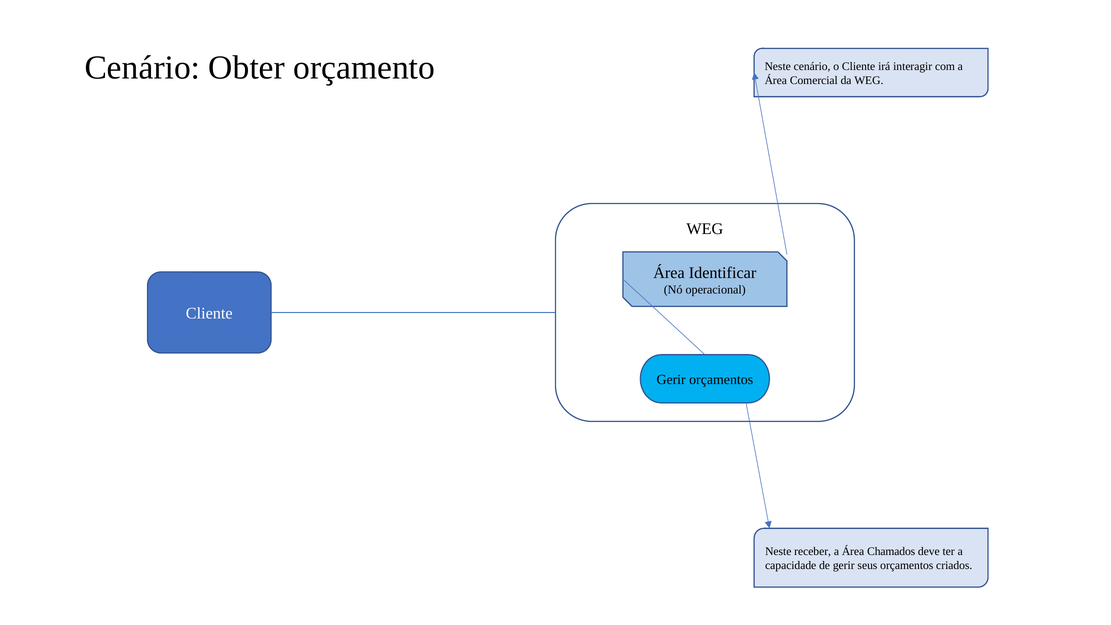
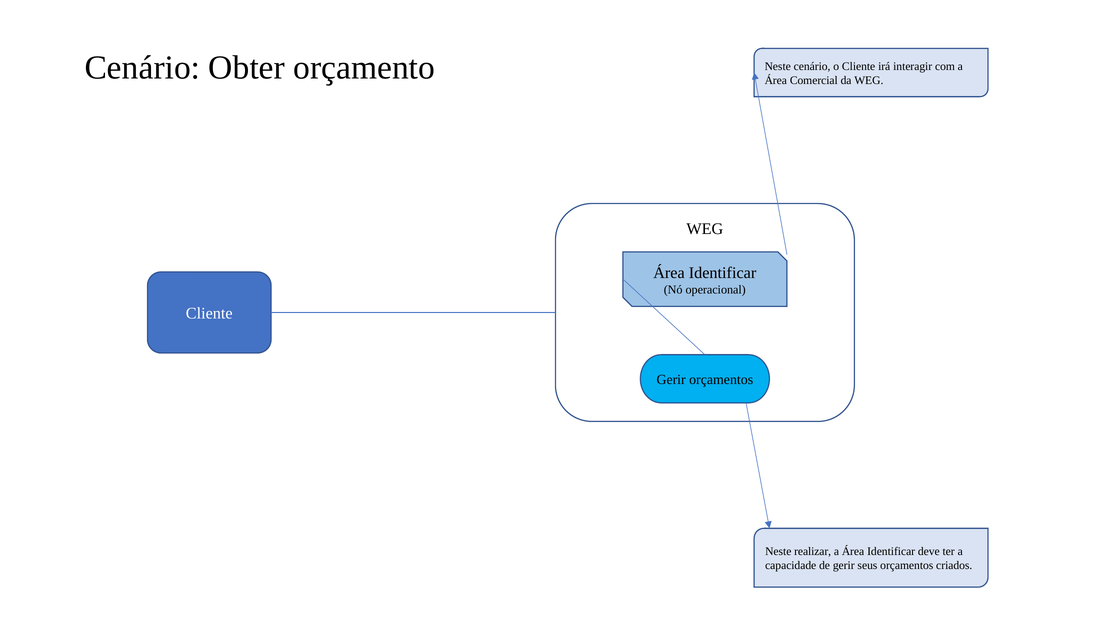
receber: receber -> realizar (813, 551)
a Área Chamados: Chamados -> Identificar (891, 551)
